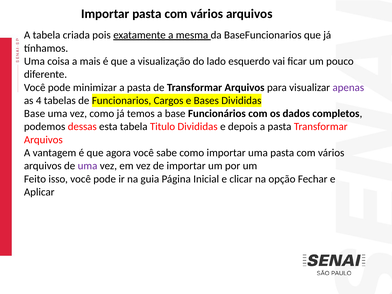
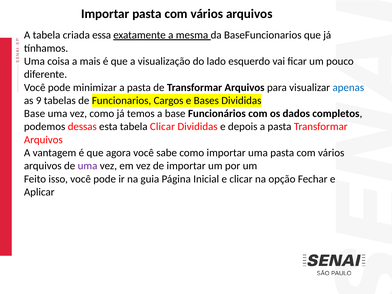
pois: pois -> essa (102, 35)
apenas colour: purple -> blue (348, 87)
4: 4 -> 9 (39, 100)
tabela Titulo: Titulo -> Clicar (162, 127)
